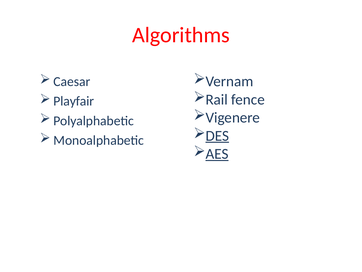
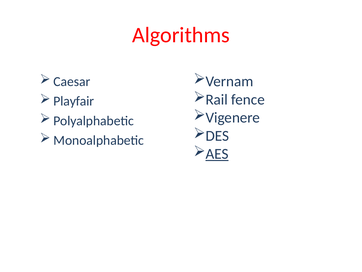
DES underline: present -> none (217, 136)
